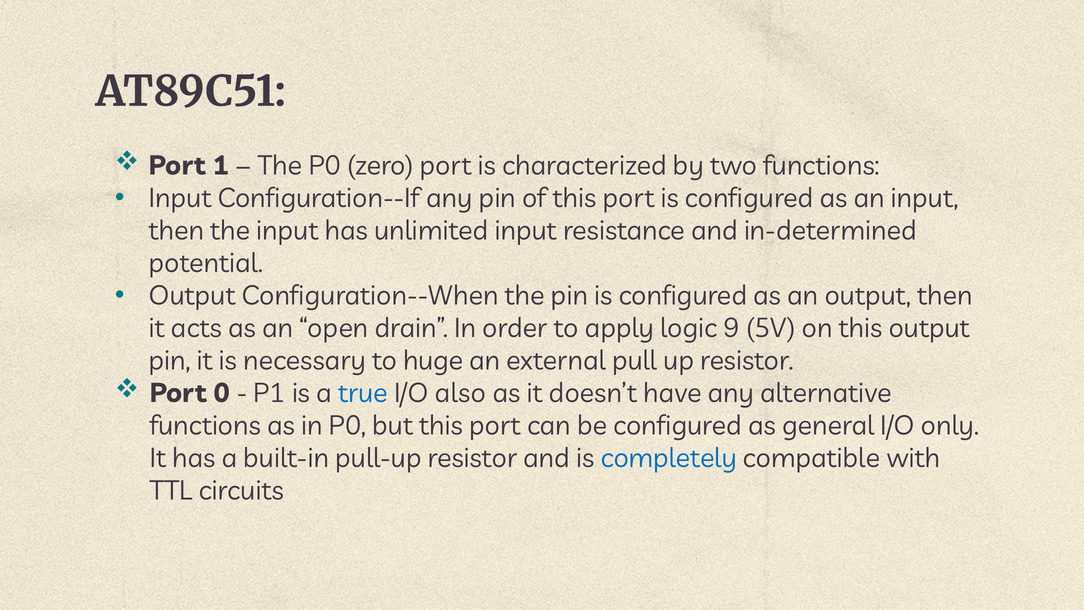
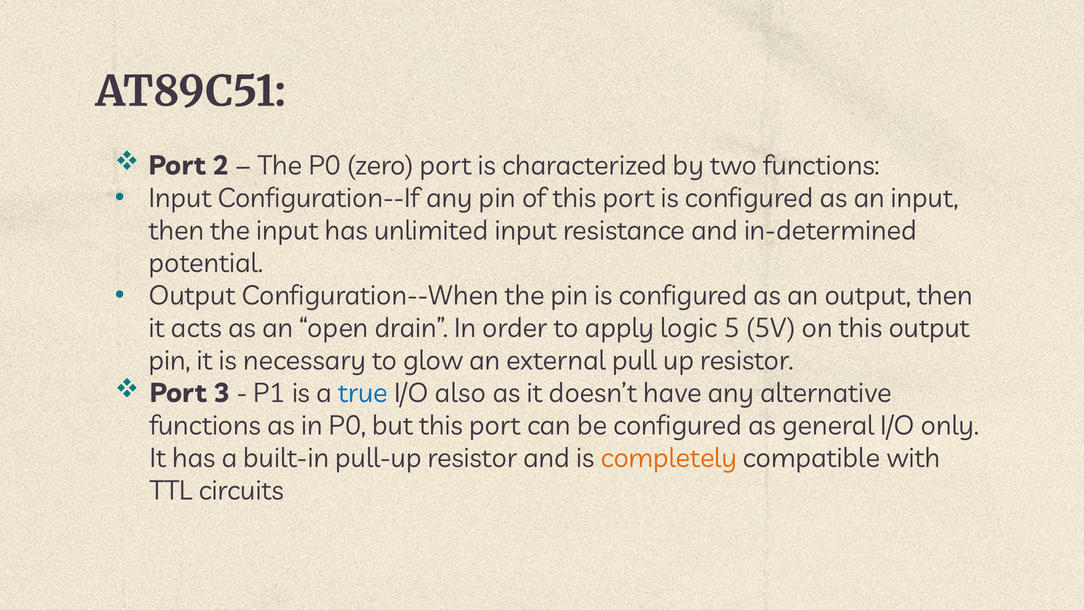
1: 1 -> 2 (221, 166)
9: 9 -> 5 (732, 328)
huge: huge -> glow (433, 361)
0: 0 -> 3 (222, 393)
completely colour: blue -> orange (669, 458)
